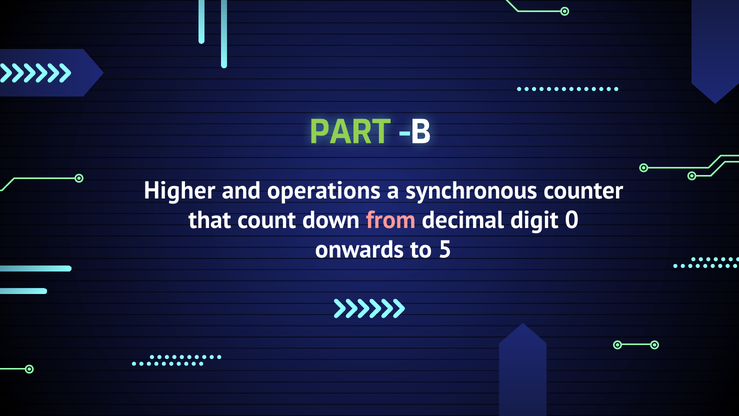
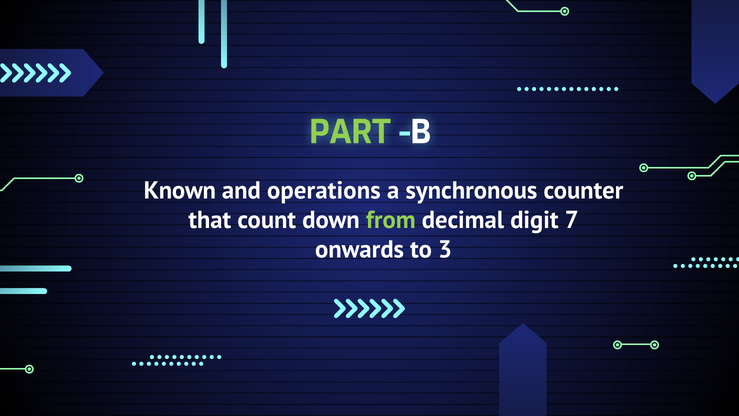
Higher: Higher -> Known (180, 190)
from colour: pink -> light green (391, 220)
0: 0 -> 7 (572, 220)
5: 5 -> 3 (445, 249)
